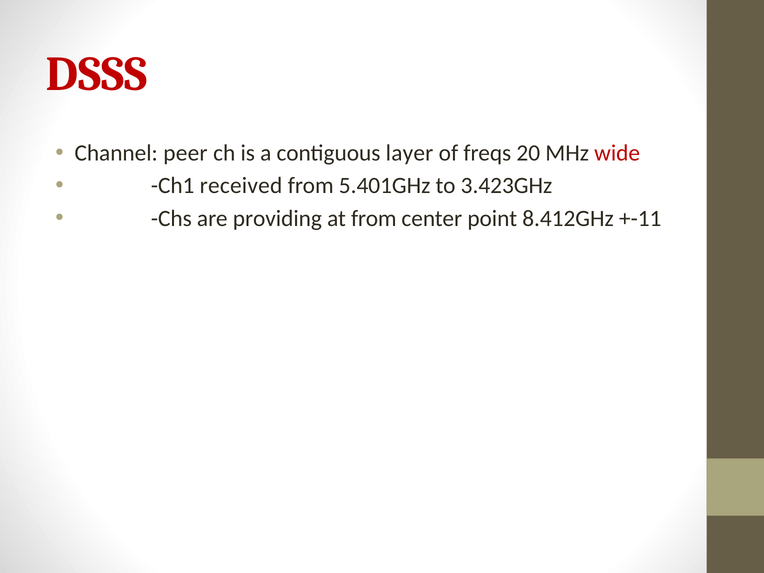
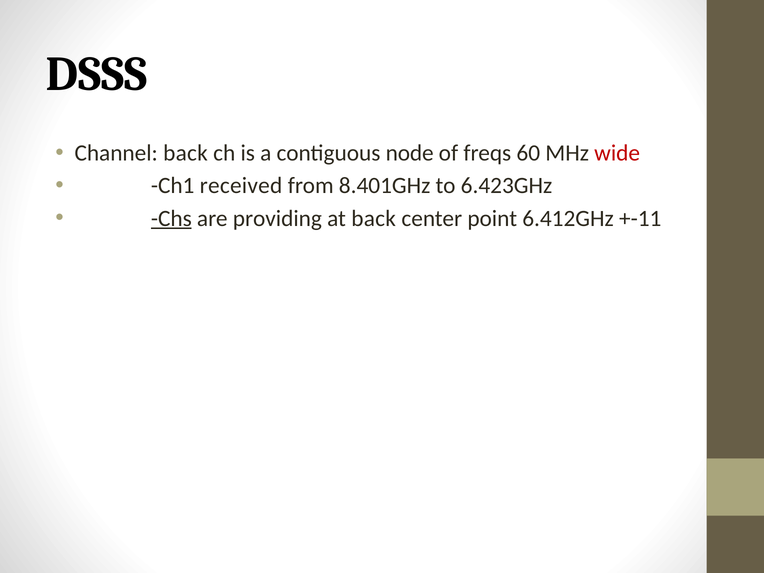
DSSS colour: red -> black (97, 74)
Channel peer: peer -> back (185, 153)
layer: layer -> node (410, 153)
20: 20 -> 60 (528, 153)
5.401GHz: 5.401GHz -> 8.401GHz (385, 186)
3.423GHz: 3.423GHz -> 6.423GHz (507, 186)
Chs underline: none -> present (171, 218)
at from: from -> back (374, 218)
8.412GHz: 8.412GHz -> 6.412GHz (568, 218)
